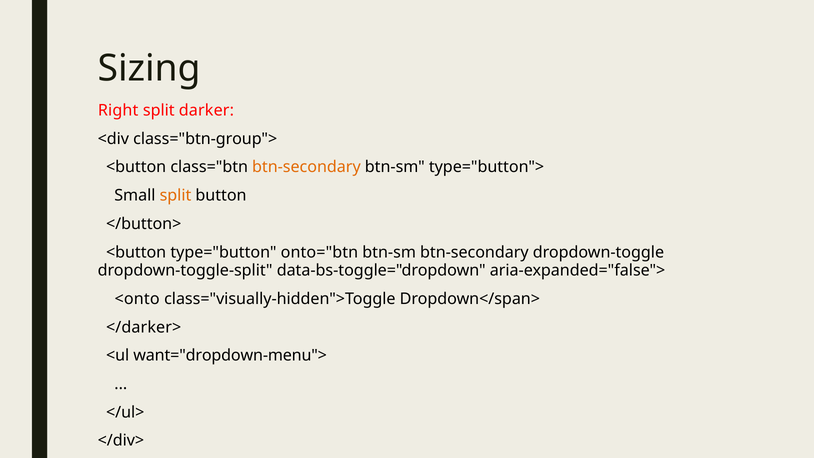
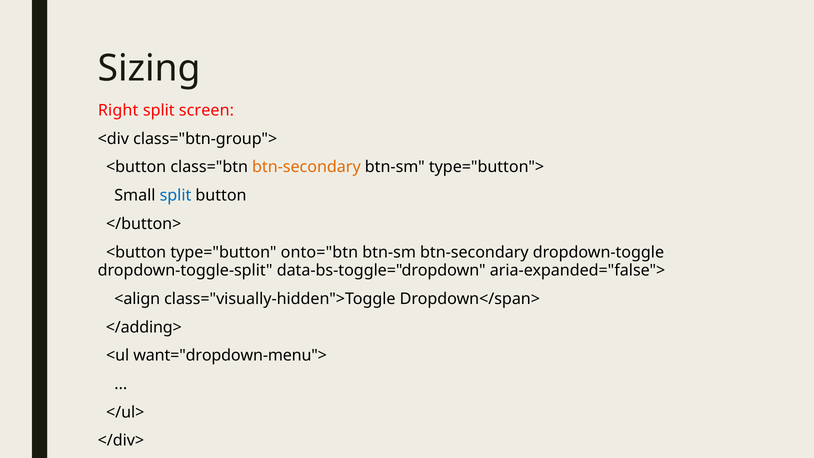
darker: darker -> screen (206, 110)
split colour: orange -> blue (175, 195)
<onto: <onto -> <align (137, 299)
</darker>: </darker> -> </adding> (144, 327)
